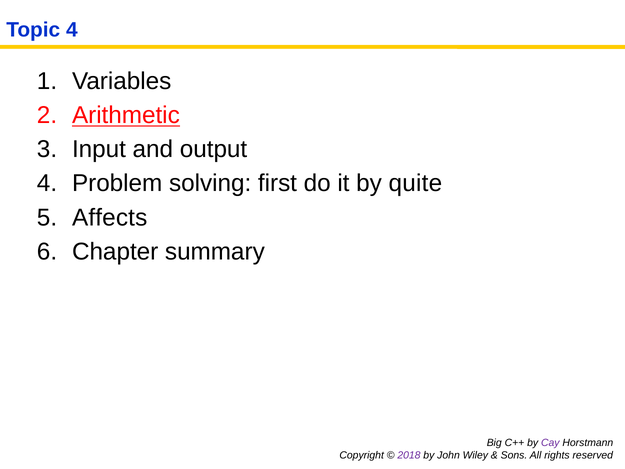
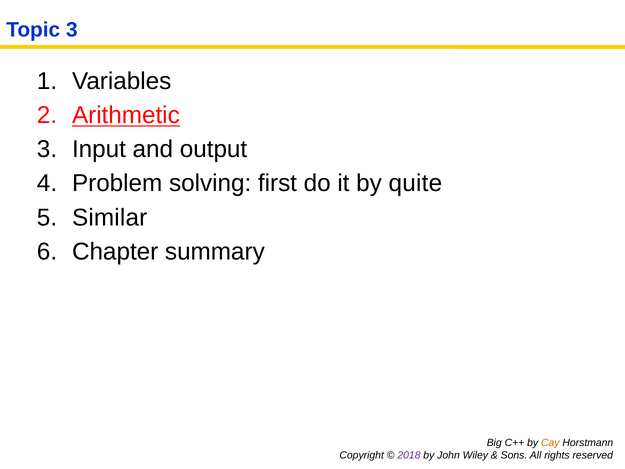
Topic 4: 4 -> 3 (72, 30)
Affects: Affects -> Similar (110, 217)
Cay colour: purple -> orange (550, 442)
